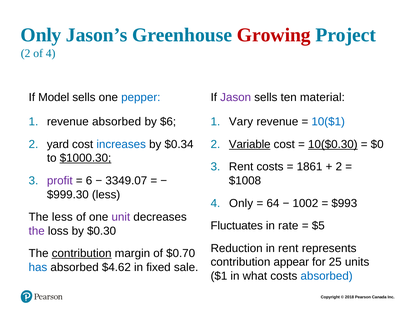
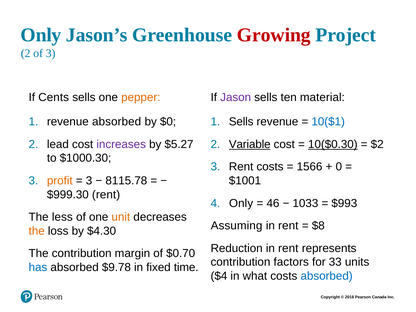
of 4: 4 -> 3 (51, 53)
Model: Model -> Cents (54, 97)
pepper colour: blue -> orange (141, 97)
$6: $6 -> $0 (168, 122)
1 Vary: Vary -> Sells (241, 122)
yard: yard -> lead (58, 144)
increases colour: blue -> purple (121, 144)
$0.34: $0.34 -> $5.27 (179, 144)
$0: $0 -> $2 (377, 144)
$1000.30 underline: present -> none (86, 158)
1861: 1861 -> 1566 (310, 167)
2: 2 -> 0 (339, 167)
profit colour: purple -> orange (60, 181)
6: 6 -> 3 (89, 181)
3349.07: 3349.07 -> 8115.78 (126, 181)
$1008: $1008 -> $1001 (245, 181)
less: less -> rent (106, 195)
64: 64 -> 46 (273, 203)
1002: 1002 -> 1033 (305, 203)
unit colour: purple -> orange (121, 217)
Fluctuates: Fluctuates -> Assuming (237, 226)
rate: rate -> rent (288, 226)
$5: $5 -> $8 (318, 226)
the colour: purple -> orange (37, 231)
$0.30: $0.30 -> $4.30 (102, 231)
contribution underline: present -> none (82, 253)
appear: appear -> factors (291, 262)
25: 25 -> 33 (335, 262)
$4.62: $4.62 -> $9.78 (116, 267)
sale: sale -> time (186, 267)
$1: $1 -> $4 (219, 276)
